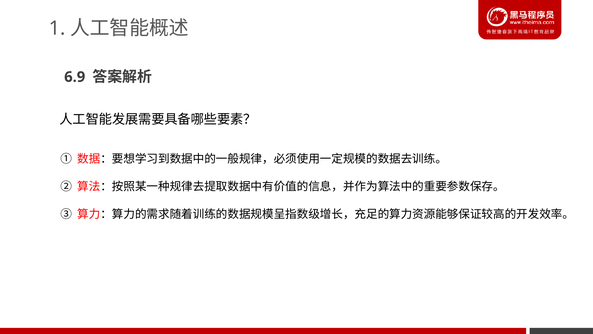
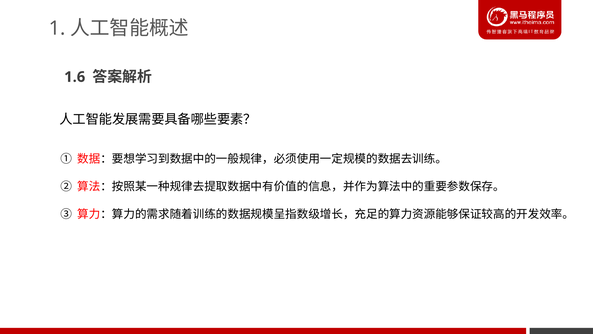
6.9: 6.9 -> 1.6 (75, 77)
